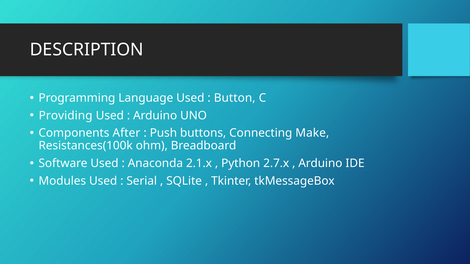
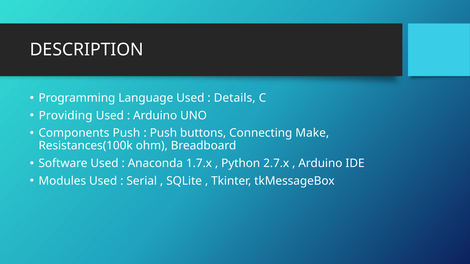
Button: Button -> Details (235, 98)
Components After: After -> Push (126, 133)
2.1.x: 2.1.x -> 1.7.x (199, 164)
